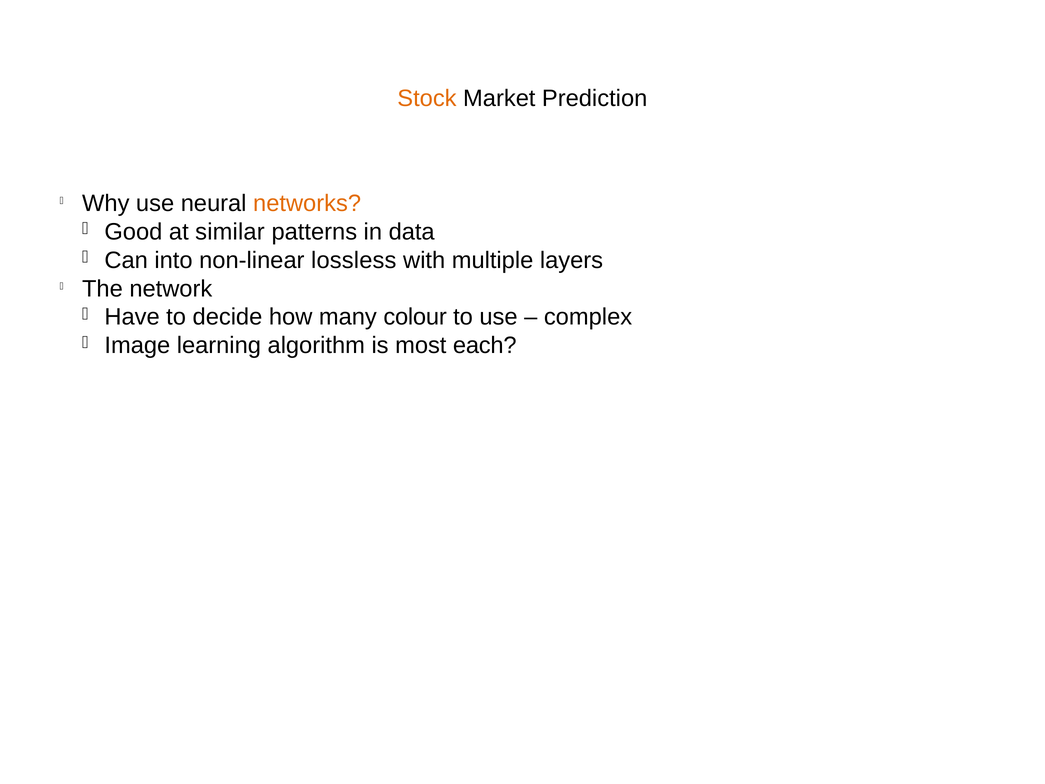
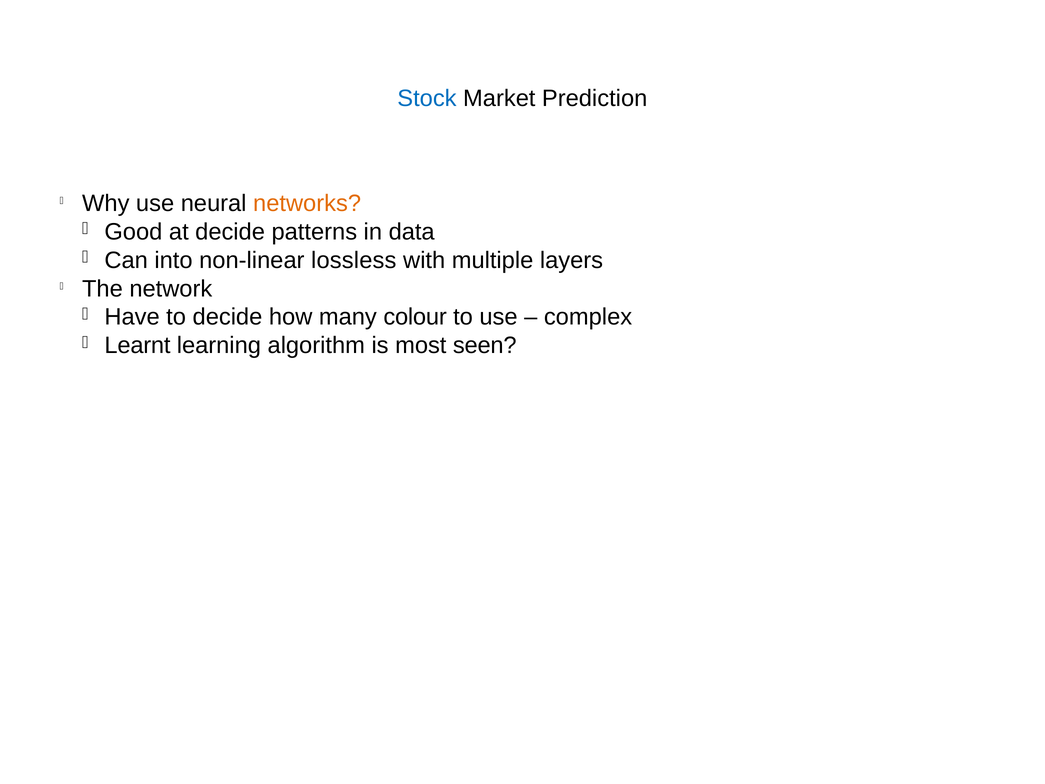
Stock colour: orange -> blue (427, 98)
at similar: similar -> decide (230, 232)
Image: Image -> Learnt (137, 345)
each: each -> seen (485, 345)
